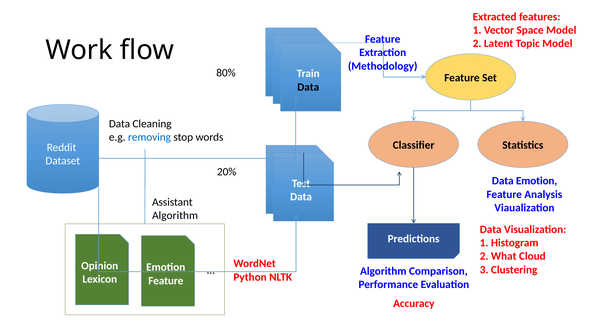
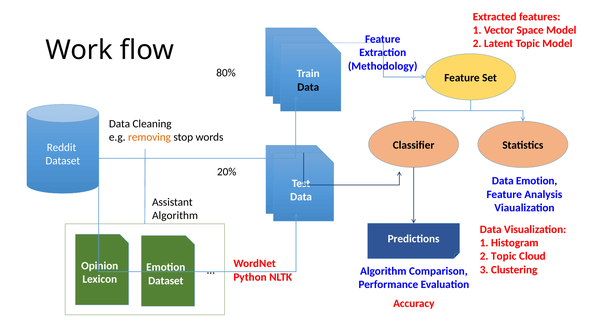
removing colour: blue -> orange (149, 137)
2 What: What -> Topic (504, 256)
Feature: Feature -> Dataset (166, 281)
